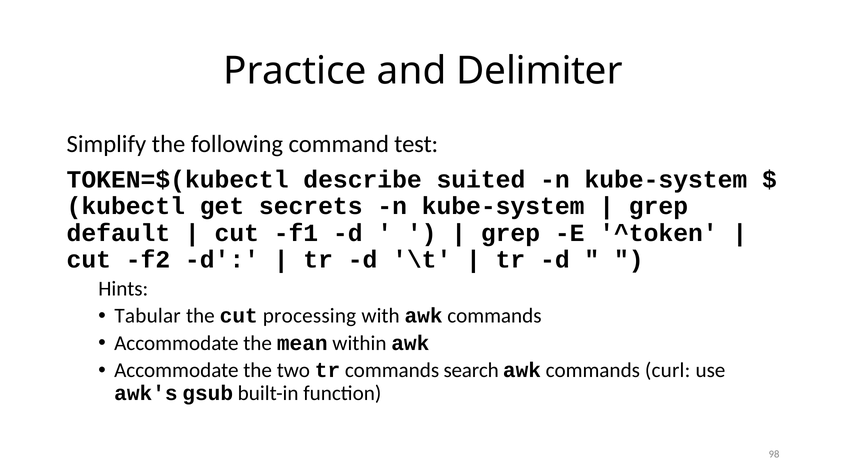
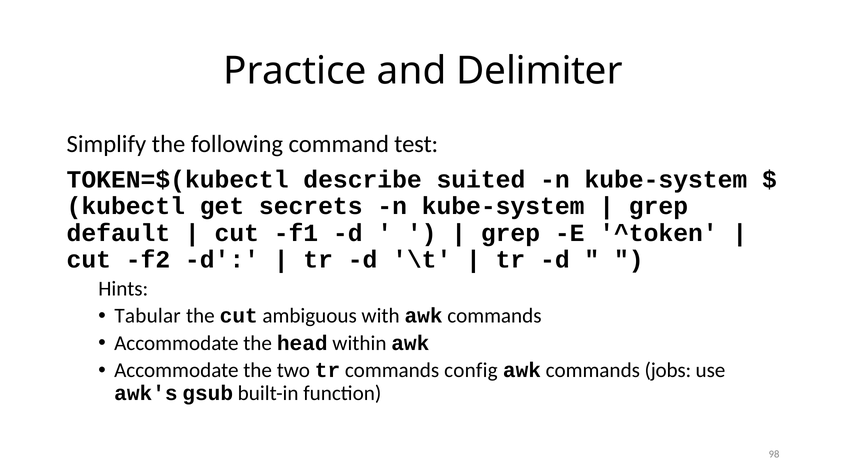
processing: processing -> ambiguous (310, 316)
mean: mean -> head (302, 343)
search: search -> config (471, 370)
curl: curl -> jobs (668, 370)
